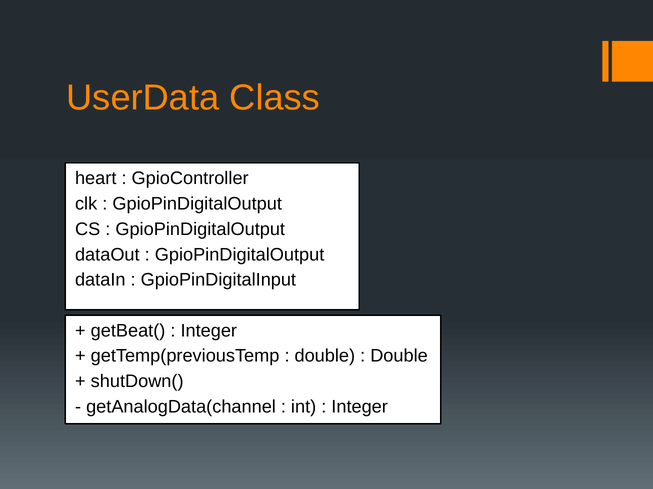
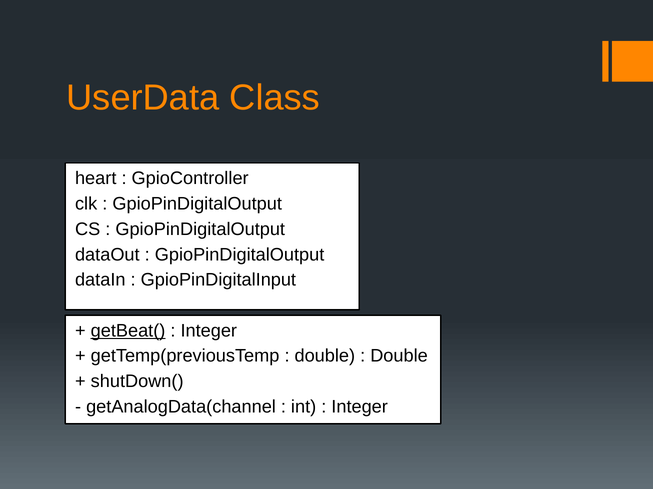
getBeat( underline: none -> present (128, 331)
